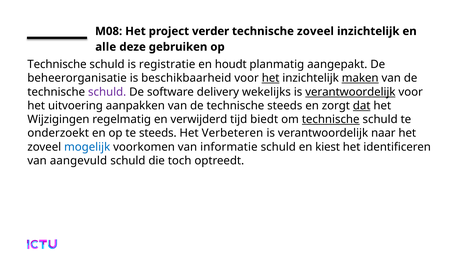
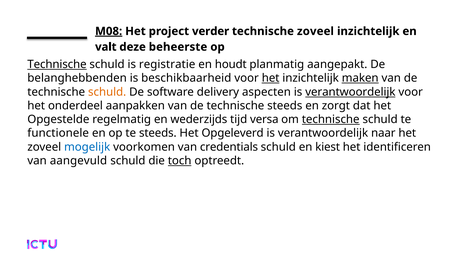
M08 underline: none -> present (109, 31)
alle: alle -> valt (106, 47)
gebruiken: gebruiken -> beheerste (178, 47)
Technische underline: none -> present (57, 64)
beheerorganisatie: beheerorganisatie -> belanghebbenden (77, 78)
schuld colour: purple -> orange (107, 92)
wekelijks: wekelijks -> aspecten (266, 92)
uitvoering: uitvoering -> onderdeel (75, 106)
dat underline: present -> none (362, 106)
Wijzigingen: Wijzigingen -> Opgestelde (58, 119)
verwijderd: verwijderd -> wederzijds (199, 119)
biedt: biedt -> versa (264, 119)
onderzoekt: onderzoekt -> functionele (58, 133)
Verbeteren: Verbeteren -> Opgeleverd (233, 133)
informatie: informatie -> credentials (229, 147)
toch underline: none -> present (180, 160)
